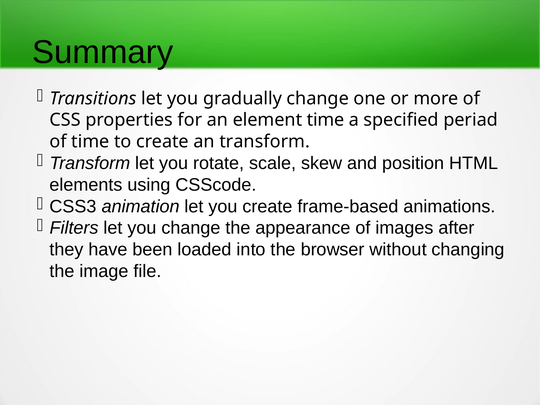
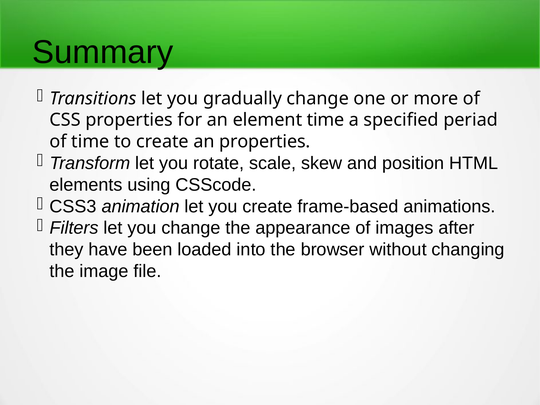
an transform: transform -> properties (265, 142)
